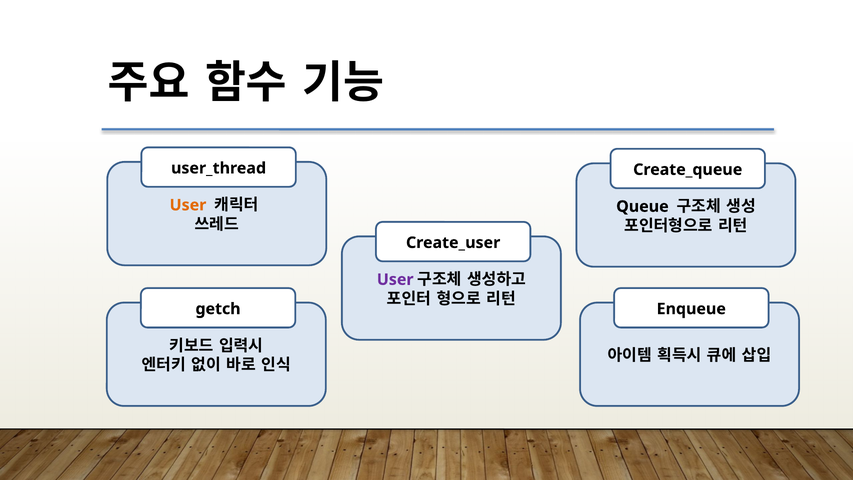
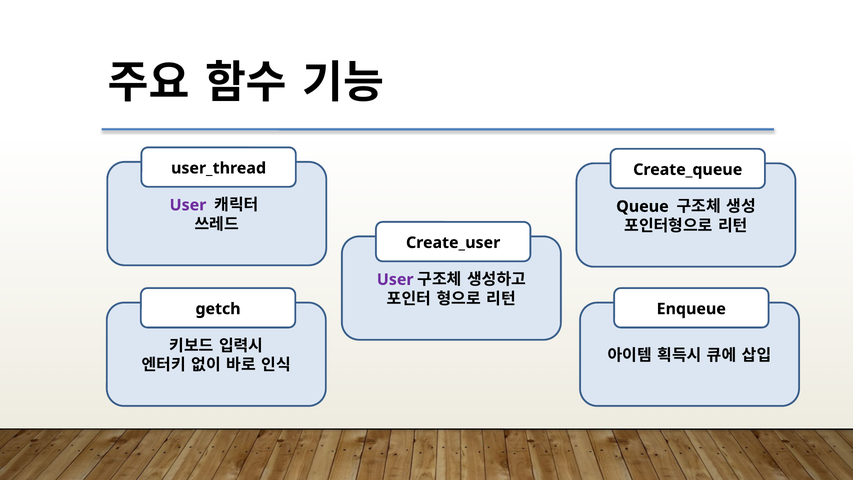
User colour: orange -> purple (188, 205)
